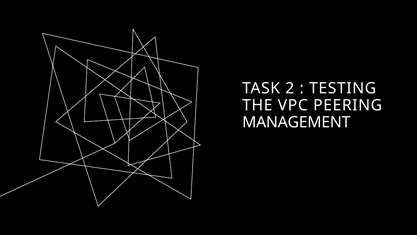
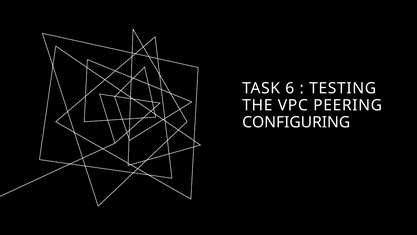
2: 2 -> 6 (290, 88)
MANAGEMENT: MANAGEMENT -> CONFIGURING (296, 122)
